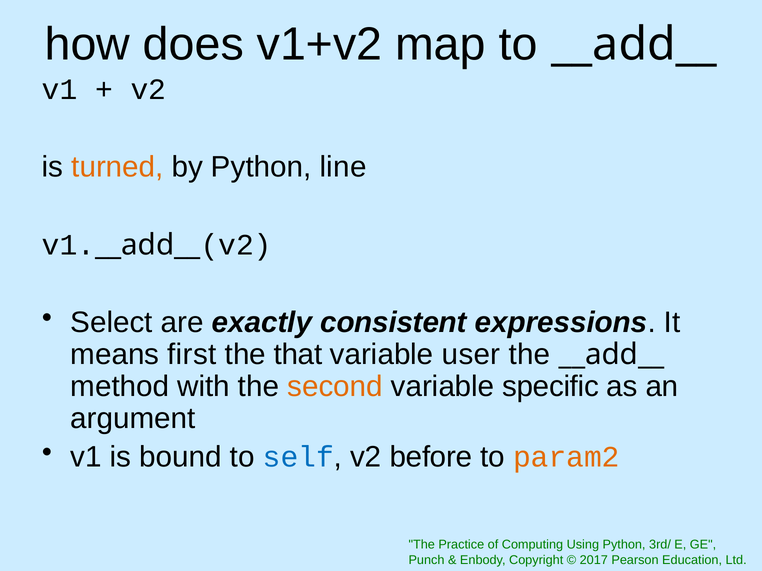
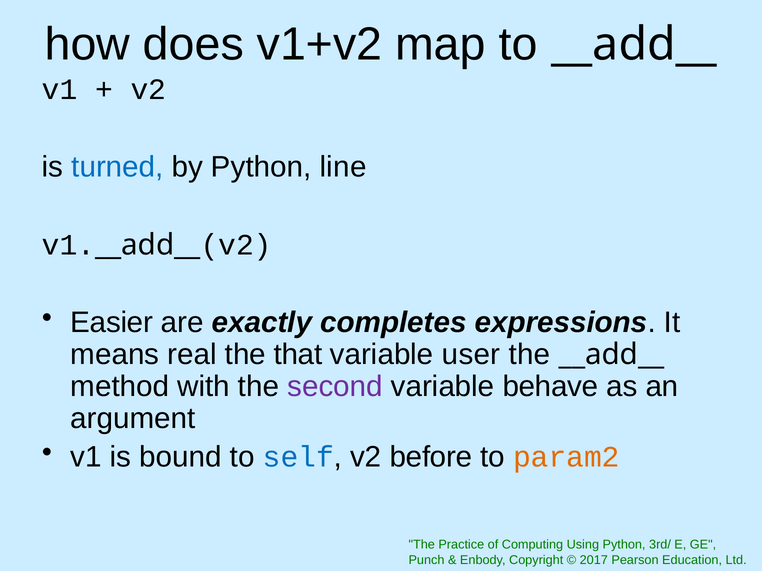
turned colour: orange -> blue (117, 167)
Select: Select -> Easier (112, 323)
consistent: consistent -> completes (393, 323)
first: first -> real (192, 355)
second colour: orange -> purple (335, 387)
specific: specific -> behave (550, 387)
